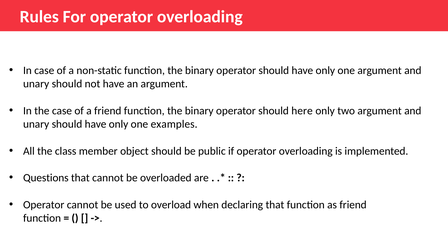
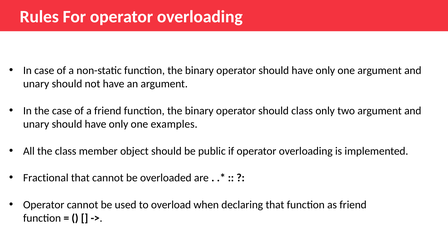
should here: here -> class (302, 111)
Questions: Questions -> Fractional (46, 178)
